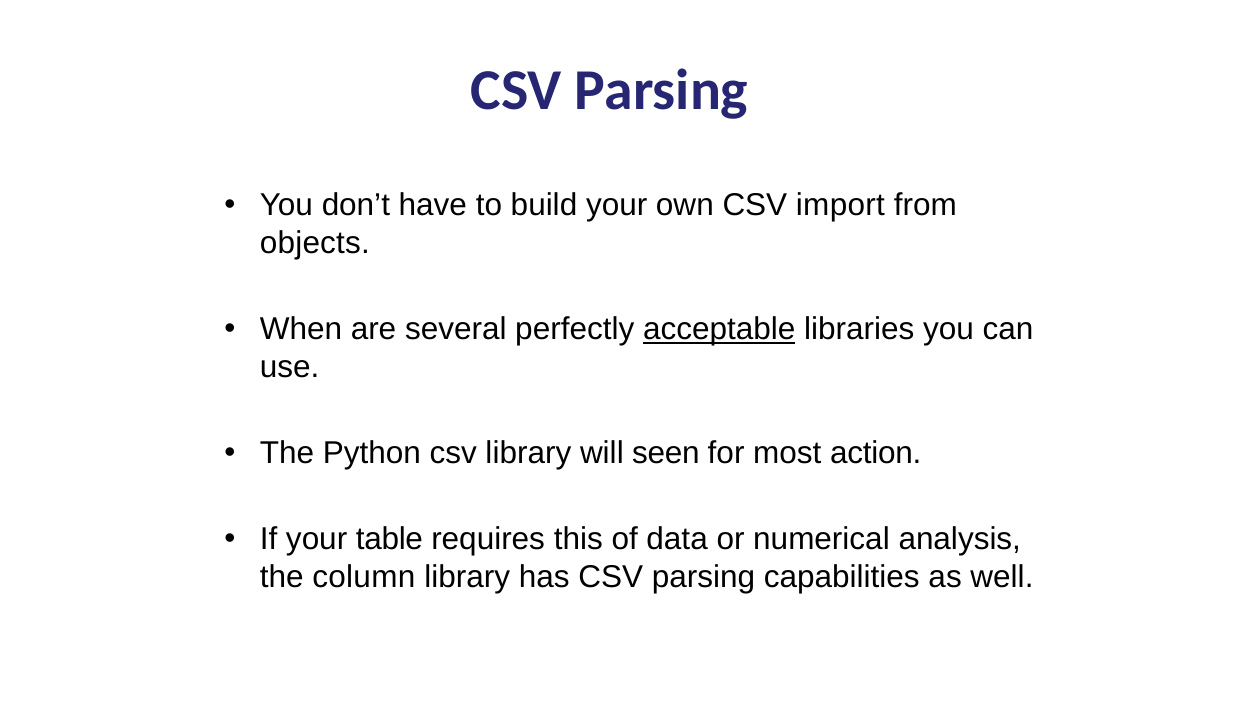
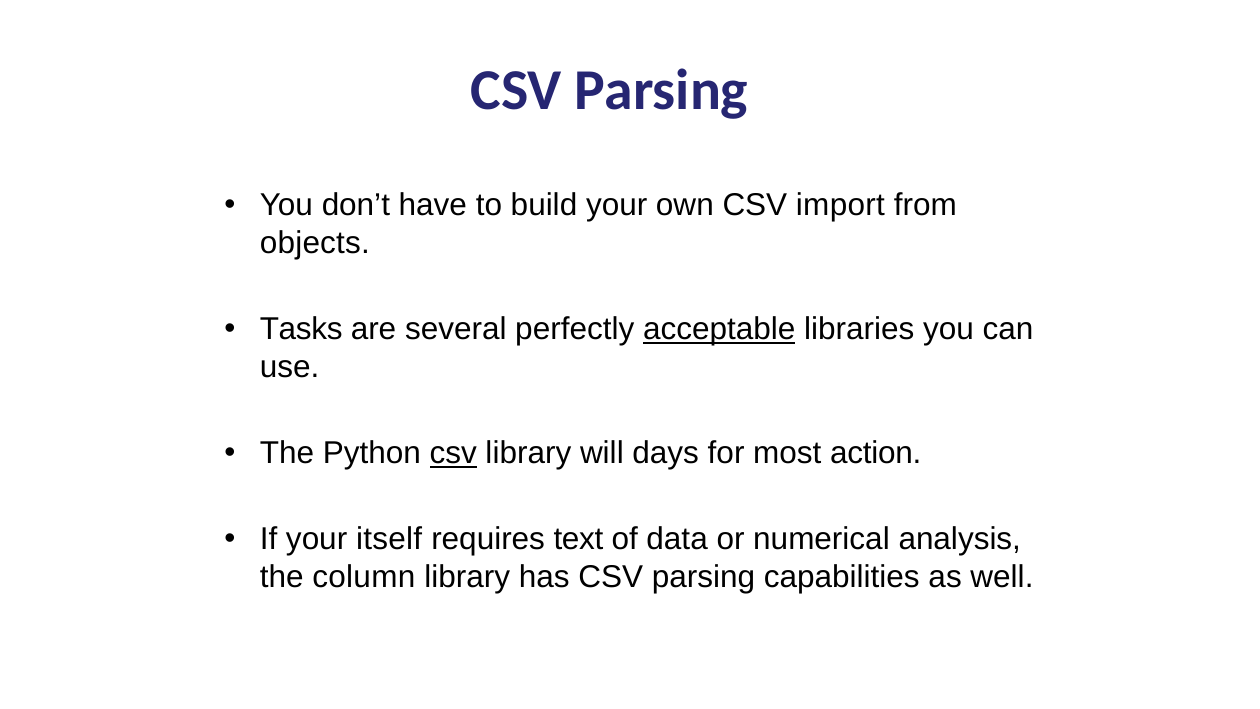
When: When -> Tasks (301, 329)
csv underline: none -> present (453, 453)
seen: seen -> days (666, 453)
table: table -> itself (389, 539)
this: this -> text (578, 539)
